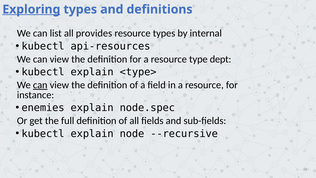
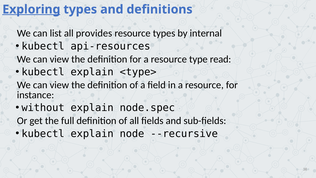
dept: dept -> read (221, 59)
can underline: present -> none (40, 85)
enemies: enemies -> without (43, 108)
